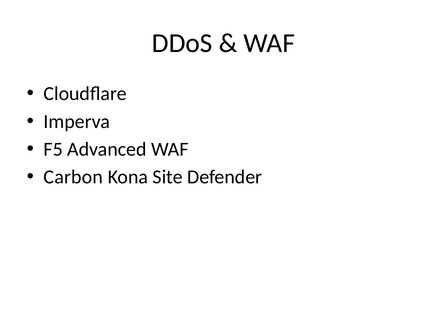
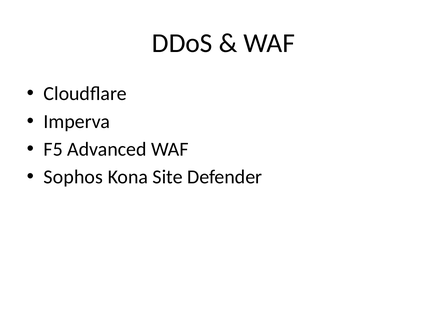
Carbon: Carbon -> Sophos (73, 177)
